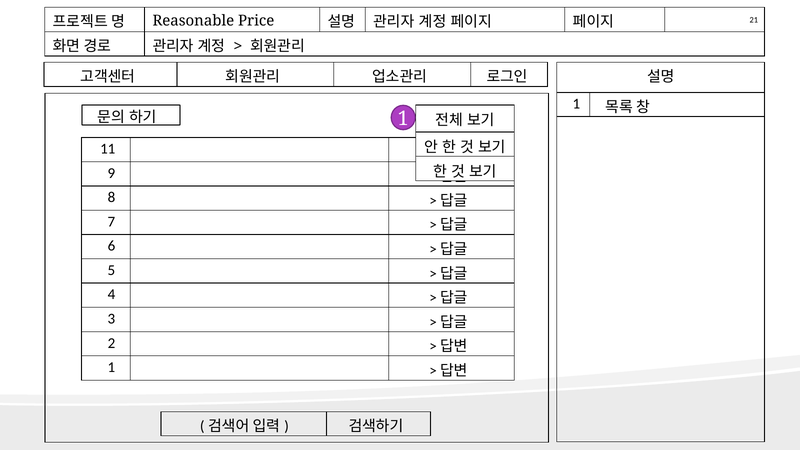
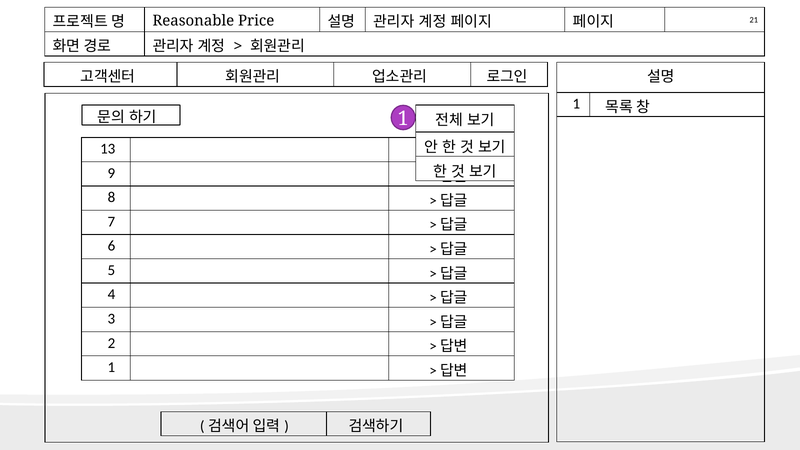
11: 11 -> 13 (108, 149)
